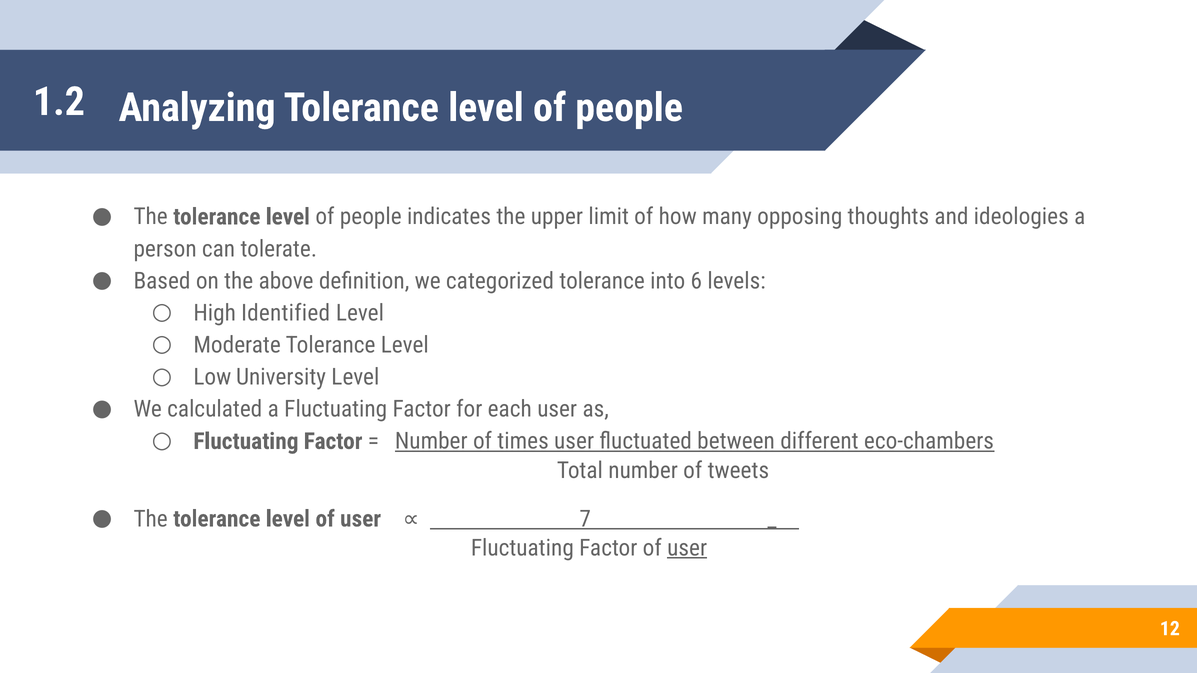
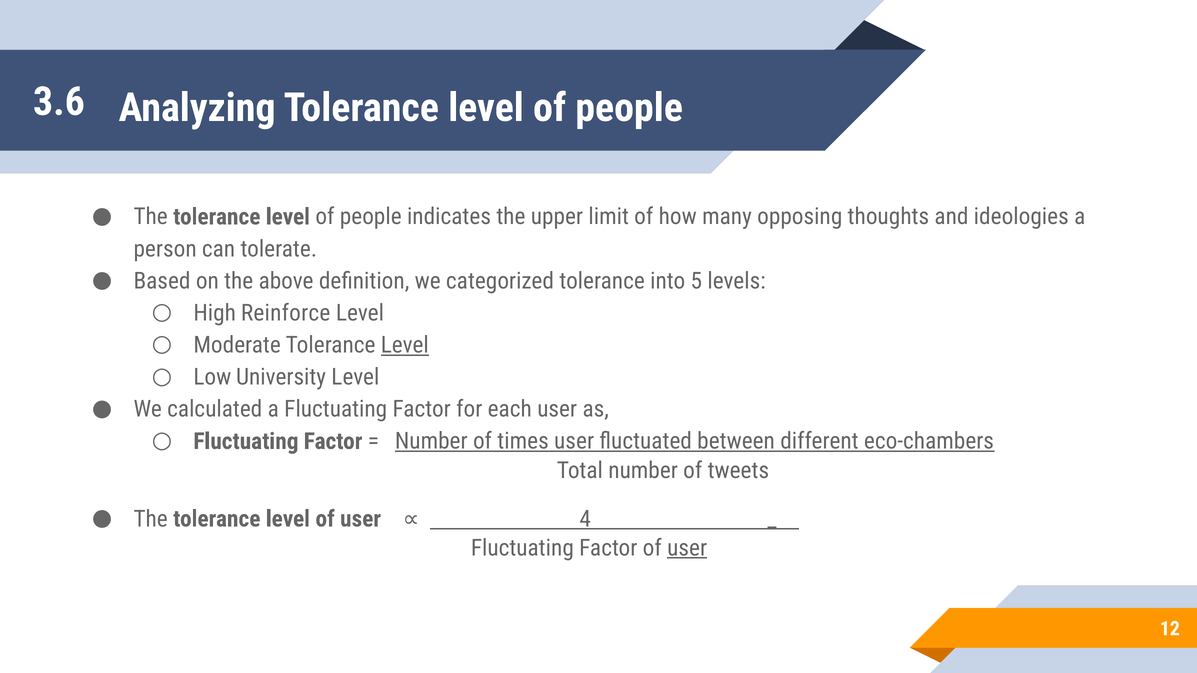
1.2: 1.2 -> 3.6 (59, 102)
6: 6 -> 5 (696, 281)
Identified: Identified -> Reinforce (286, 313)
Level underline: none -> present (405, 345)
7: 7 -> 4 (585, 519)
